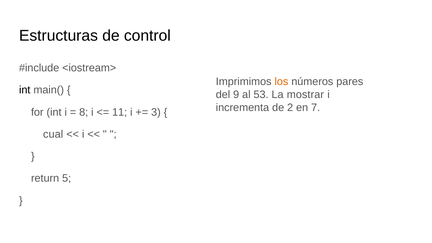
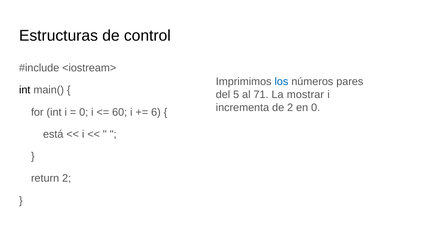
los colour: orange -> blue (281, 82)
9: 9 -> 5 (236, 95)
53: 53 -> 71 (261, 95)
en 7: 7 -> 0 (316, 108)
8: 8 -> 0 (84, 112)
11: 11 -> 60 (120, 112)
3: 3 -> 6 (156, 112)
cual: cual -> está (53, 134)
return 5: 5 -> 2 (67, 178)
